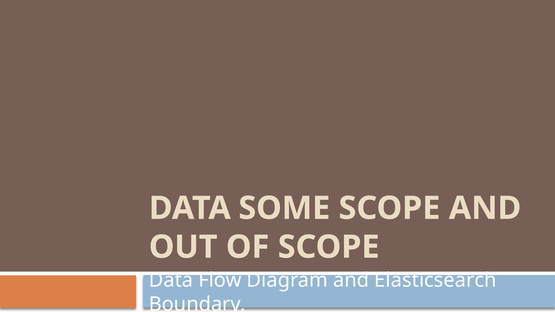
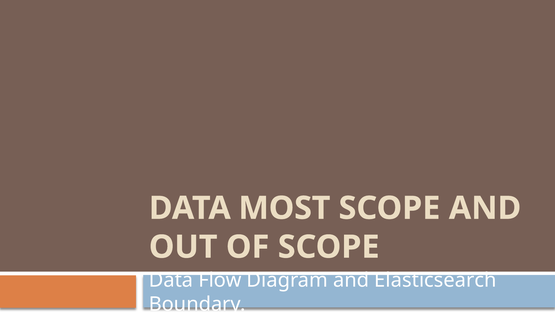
SOME: SOME -> MOST (284, 208)
